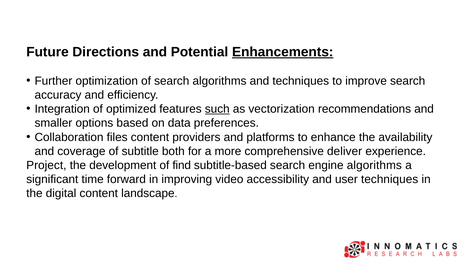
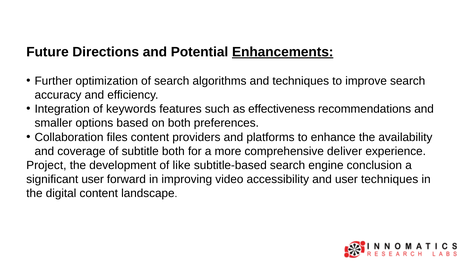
optimized: optimized -> keywords (131, 109)
such underline: present -> none (217, 109)
vectorization: vectorization -> effectiveness (282, 109)
on data: data -> both (179, 123)
find: find -> like (182, 165)
engine algorithms: algorithms -> conclusion (374, 165)
significant time: time -> user (93, 179)
